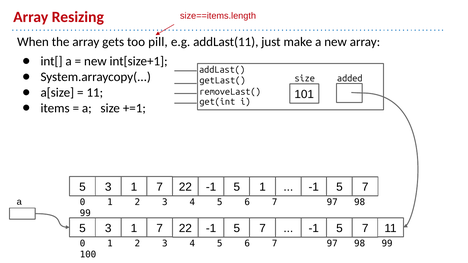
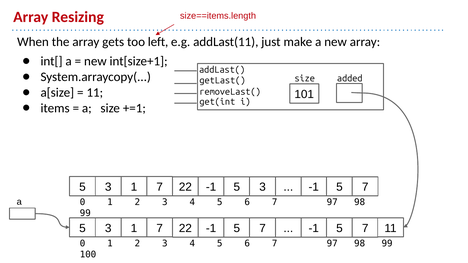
pill: pill -> left (158, 42)
-1 5 1: 1 -> 3 (263, 187)
